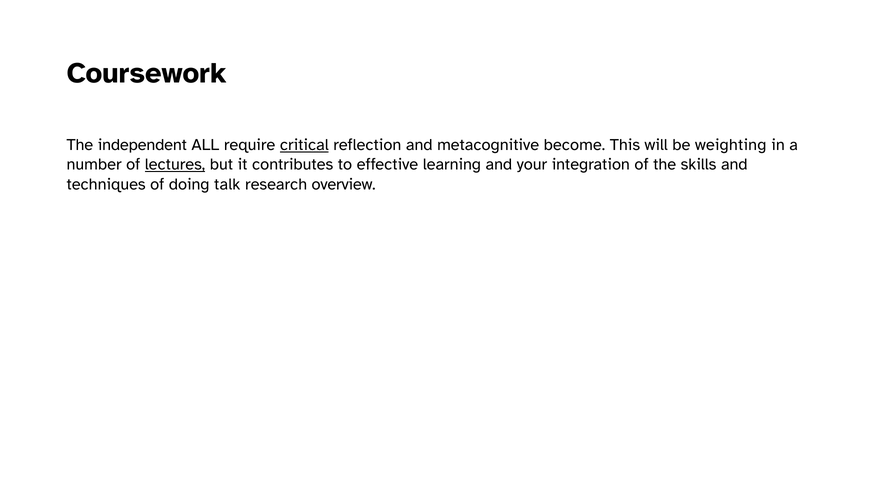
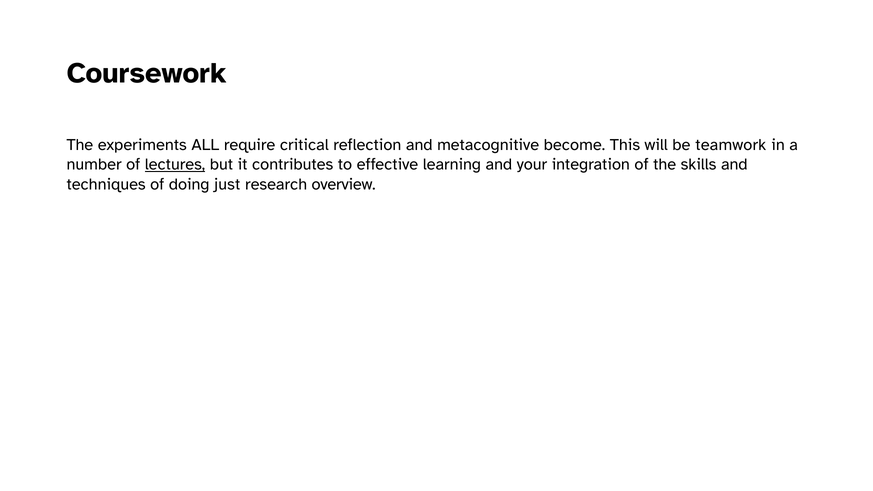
independent: independent -> experiments (142, 145)
critical underline: present -> none (304, 145)
weighting: weighting -> teamwork (731, 145)
talk: talk -> just (227, 184)
